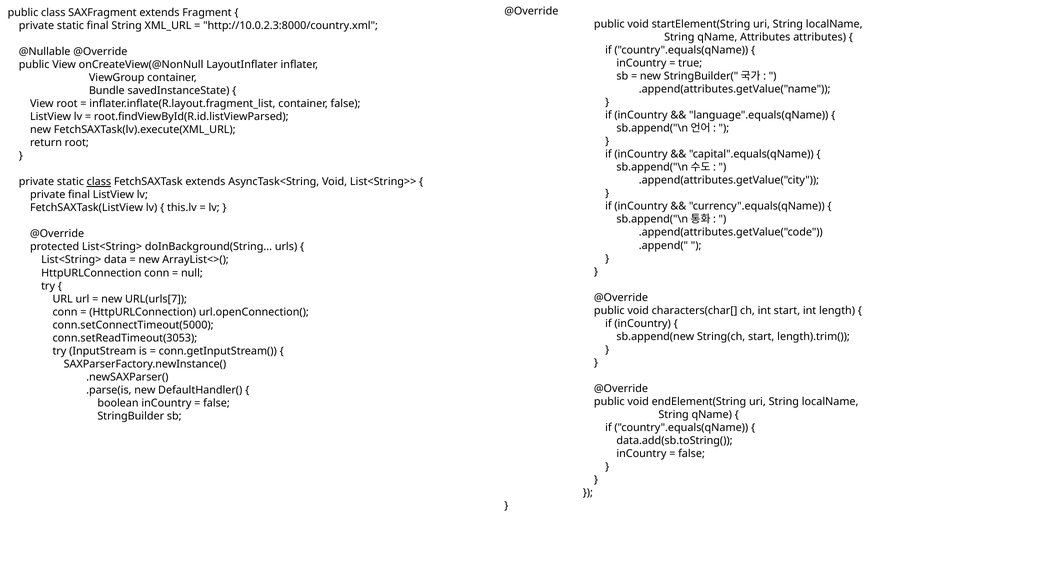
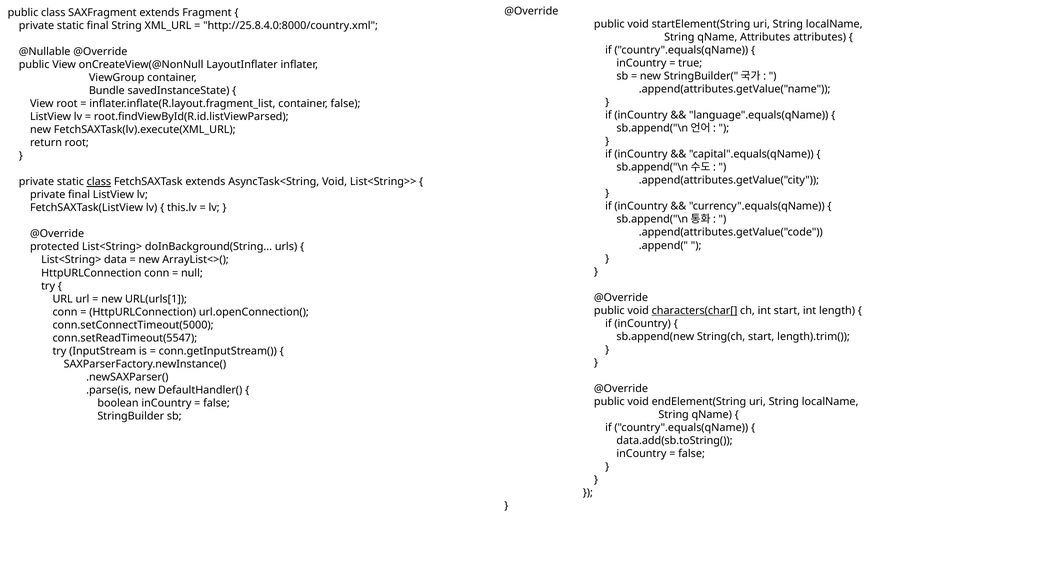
http://10.0.2.3:8000/country.xml: http://10.0.2.3:8000/country.xml -> http://25.8.4.0:8000/country.xml (291, 26)
URL(urls[7: URL(urls[7 -> URL(urls[1 (156, 299)
characters(char[ underline: none -> present (695, 311)
conn.setReadTimeout(3053: conn.setReadTimeout(3053 -> conn.setReadTimeout(5547 (125, 338)
